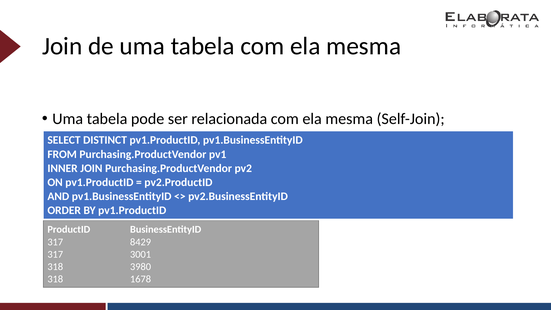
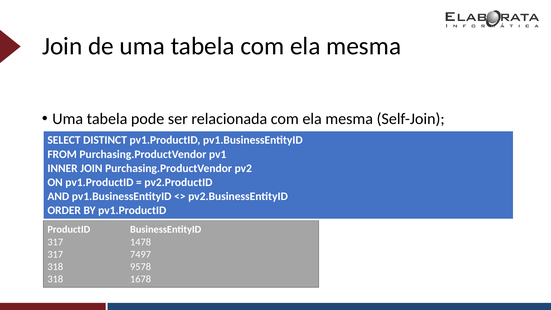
8429: 8429 -> 1478 (141, 242)
3001: 3001 -> 7497 (141, 254)
3980: 3980 -> 9578 (141, 267)
